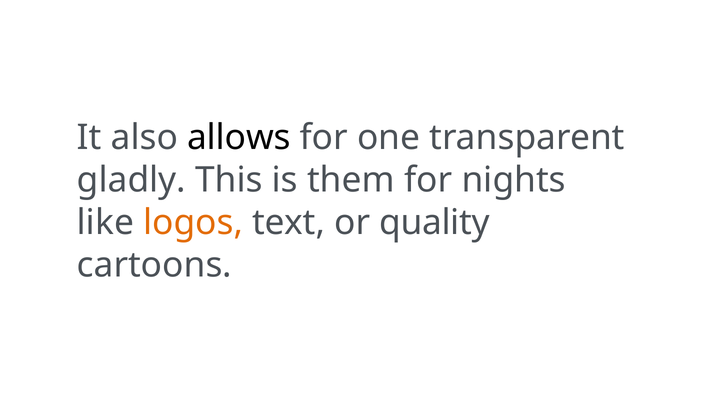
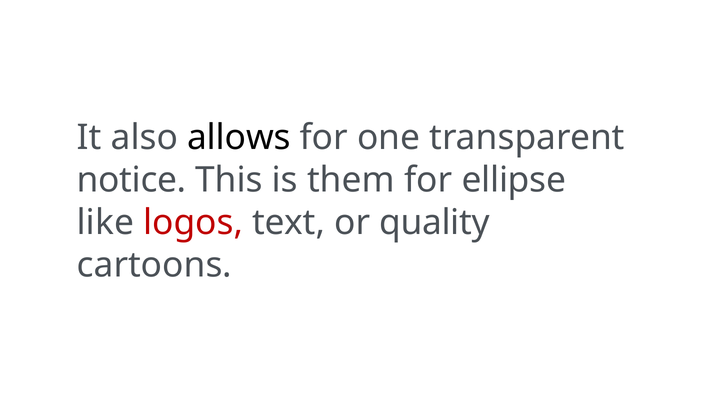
gladly: gladly -> notice (132, 180)
nights: nights -> ellipse (514, 180)
logos colour: orange -> red (193, 223)
